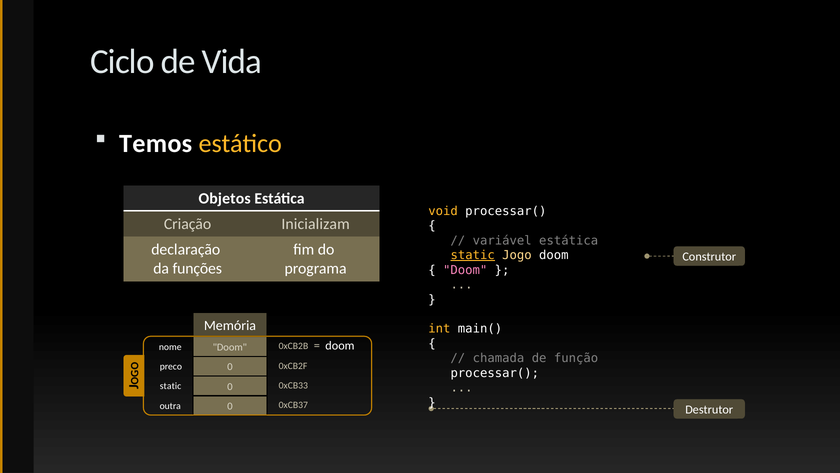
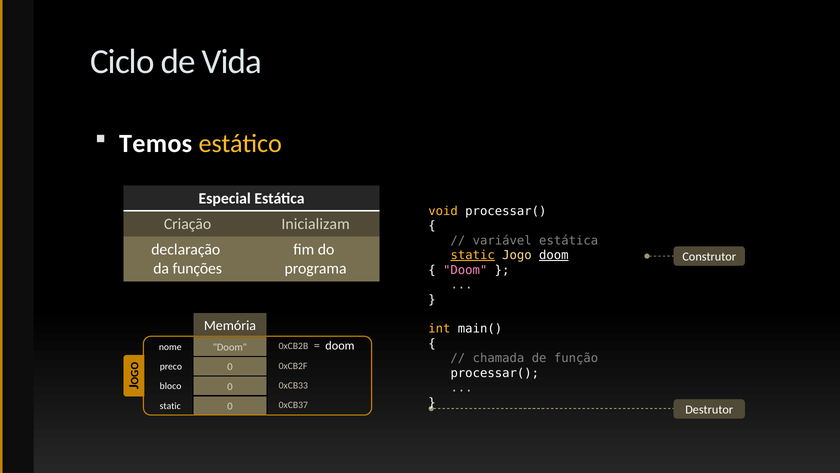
Objetos: Objetos -> Especial (225, 198)
doom underline: none -> present (554, 255)
static: static -> bloco (171, 386)
outra: outra -> static (170, 406)
